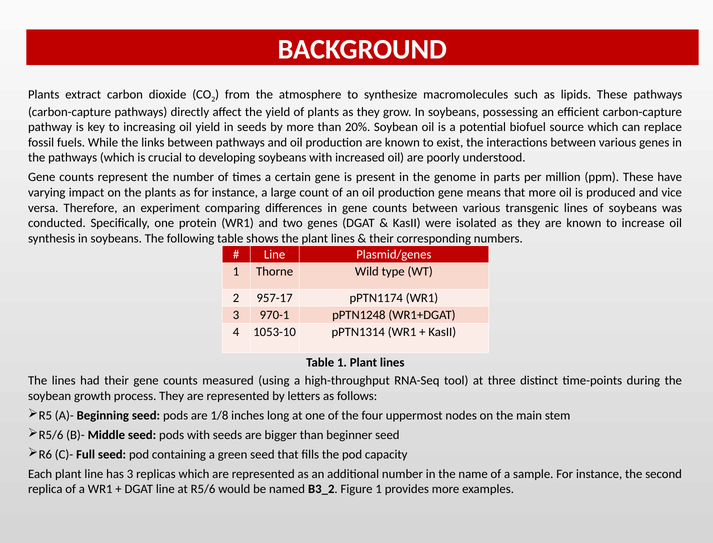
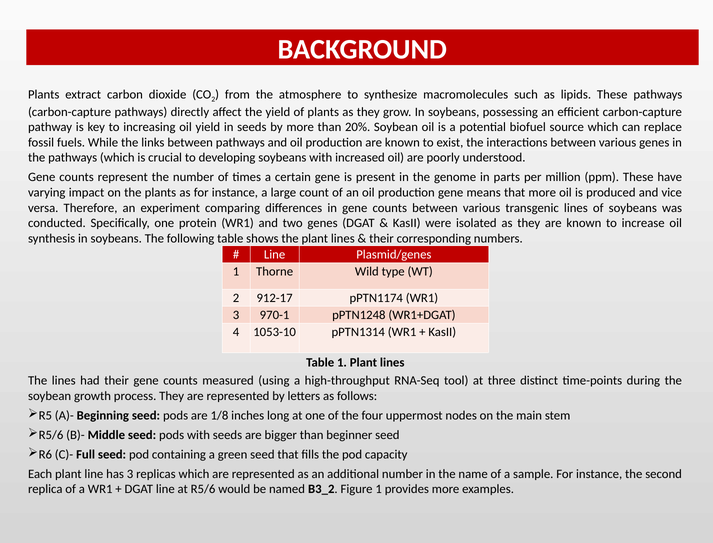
957-17: 957-17 -> 912-17 (275, 298)
